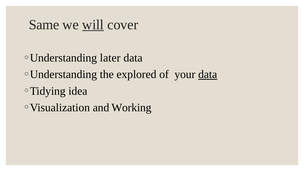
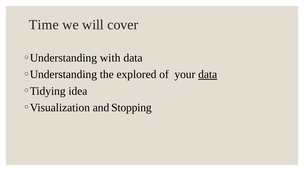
Same: Same -> Time (44, 25)
will underline: present -> none (93, 25)
later: later -> with (110, 58)
Working: Working -> Stopping (131, 108)
